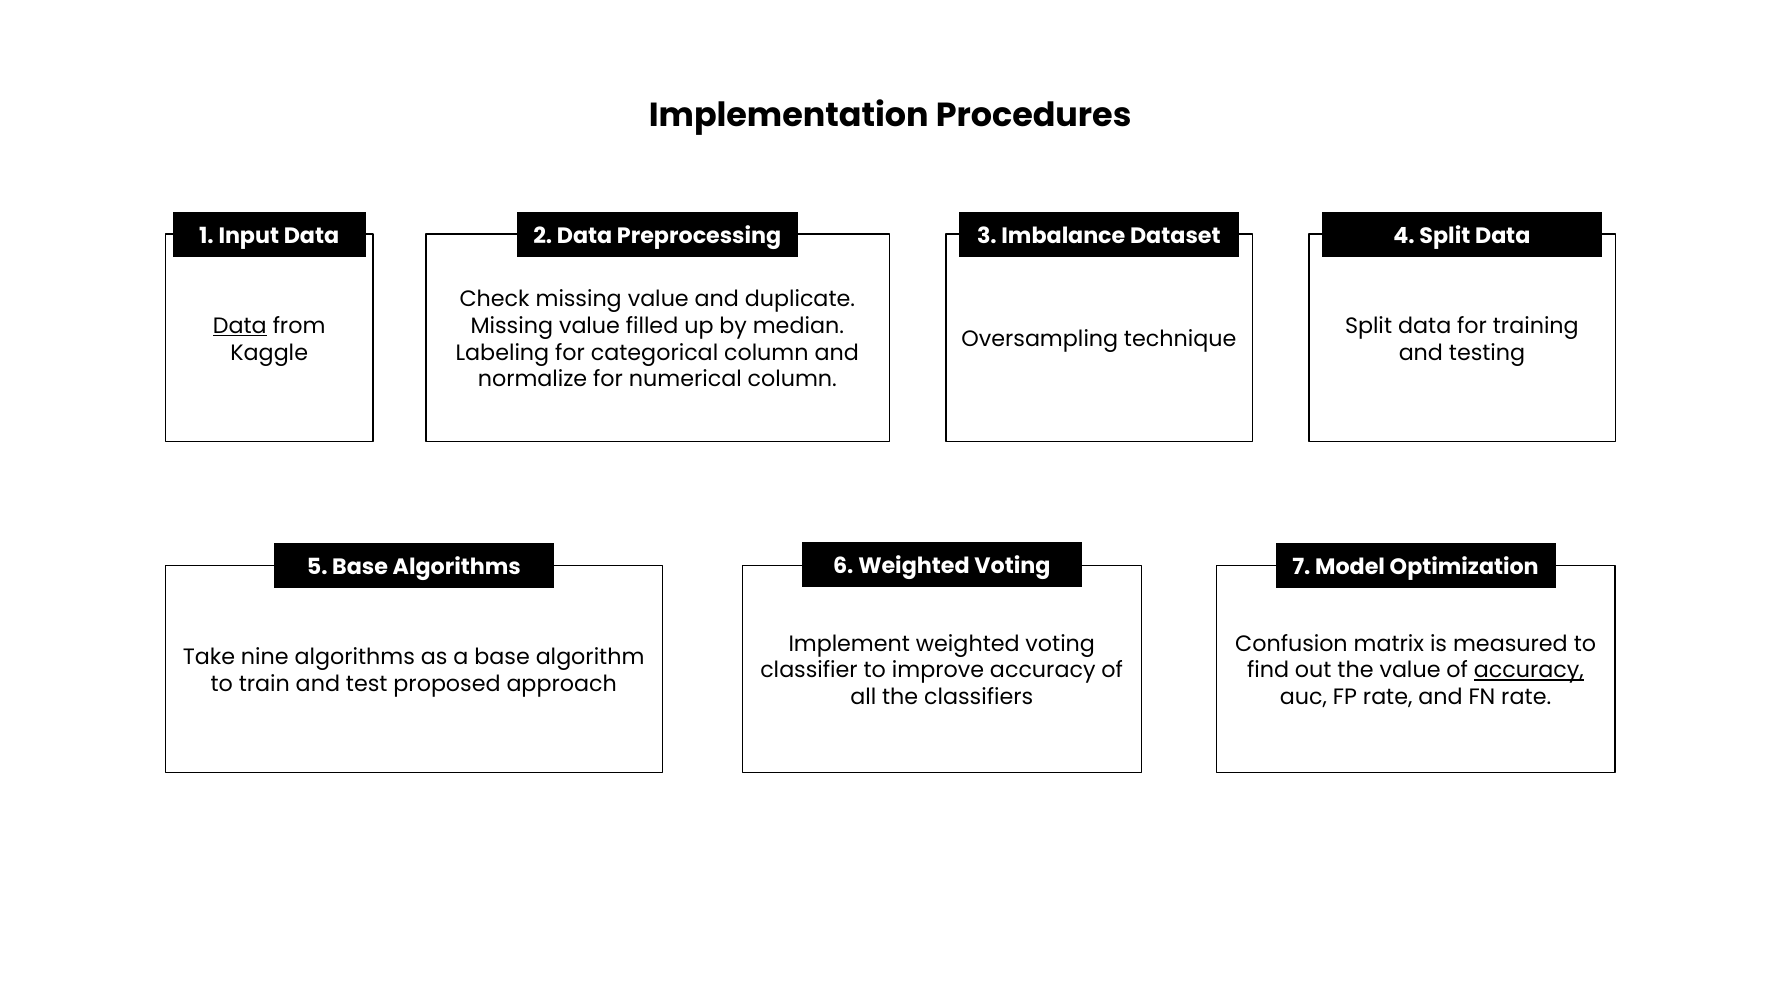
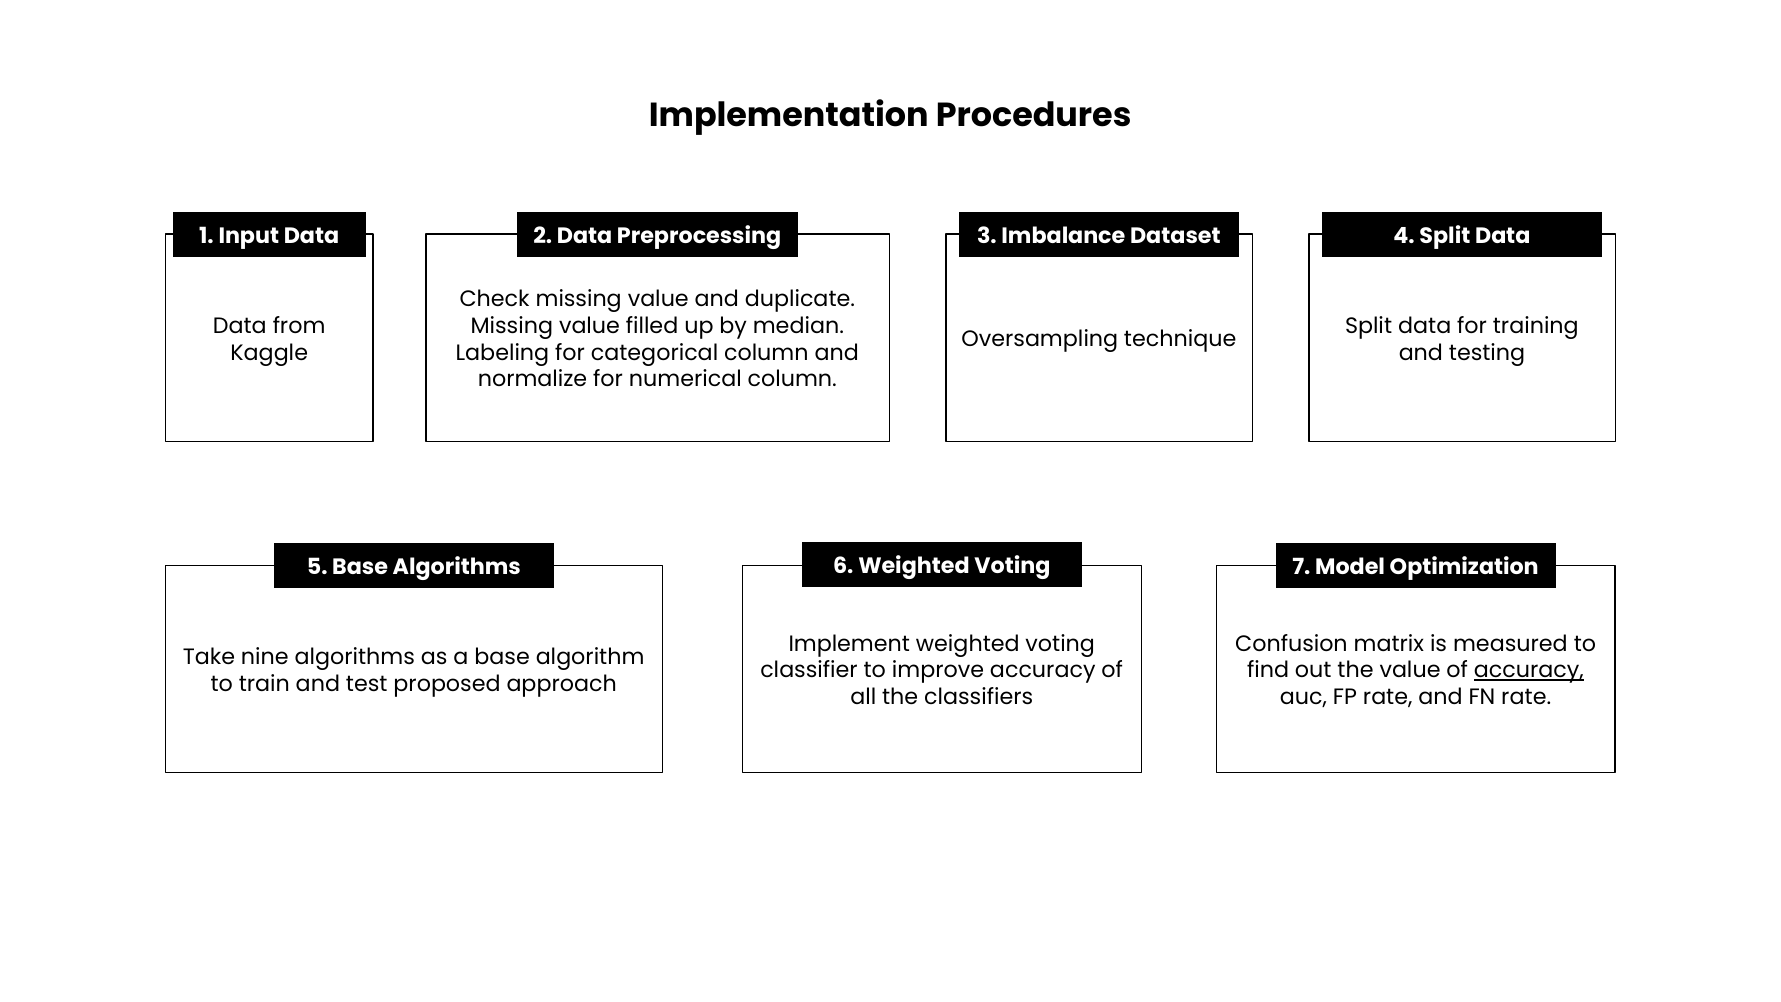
Data underline: present -> none (240, 326)
